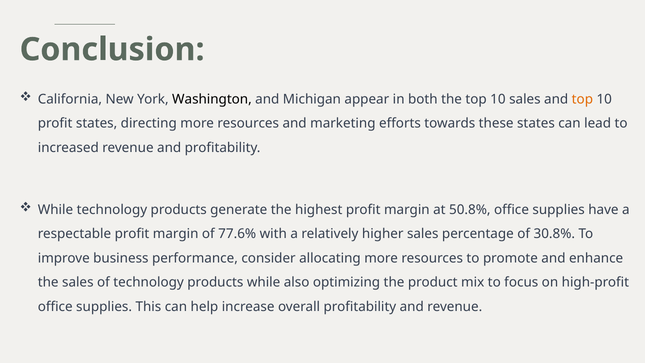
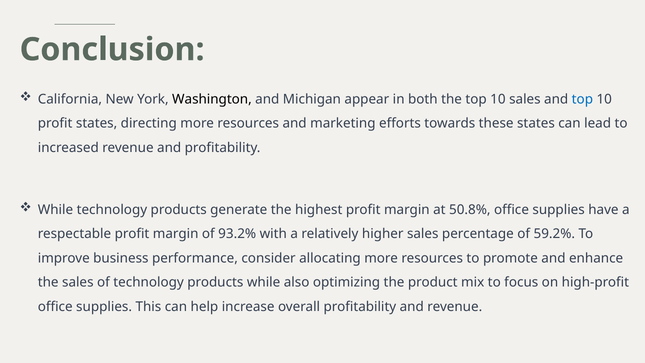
top colour: orange -> blue (582, 99)
77.6%: 77.6% -> 93.2% (237, 234)
30.8%: 30.8% -> 59.2% (554, 234)
